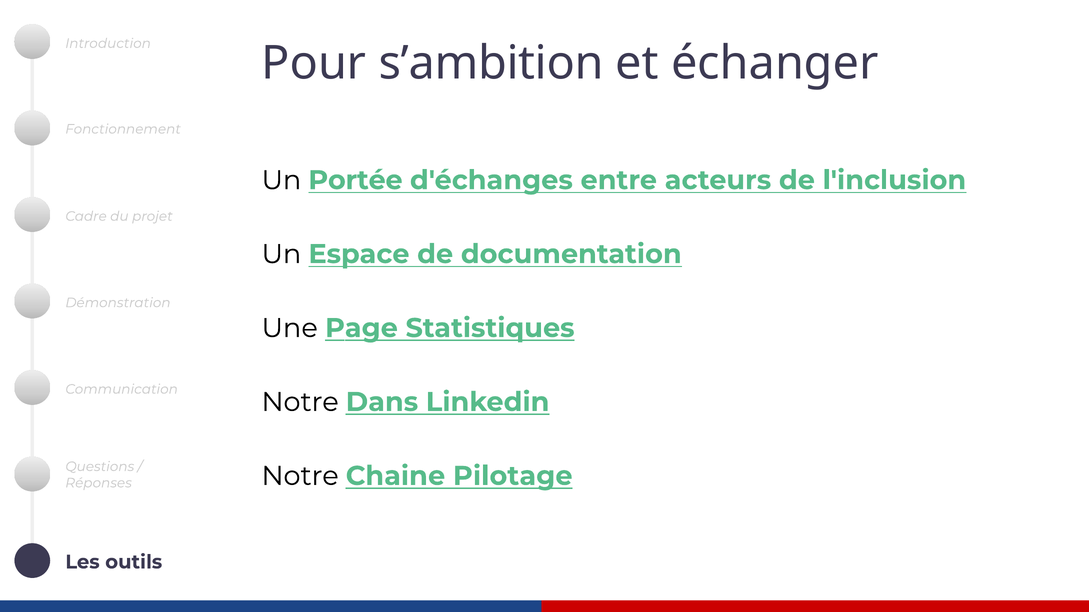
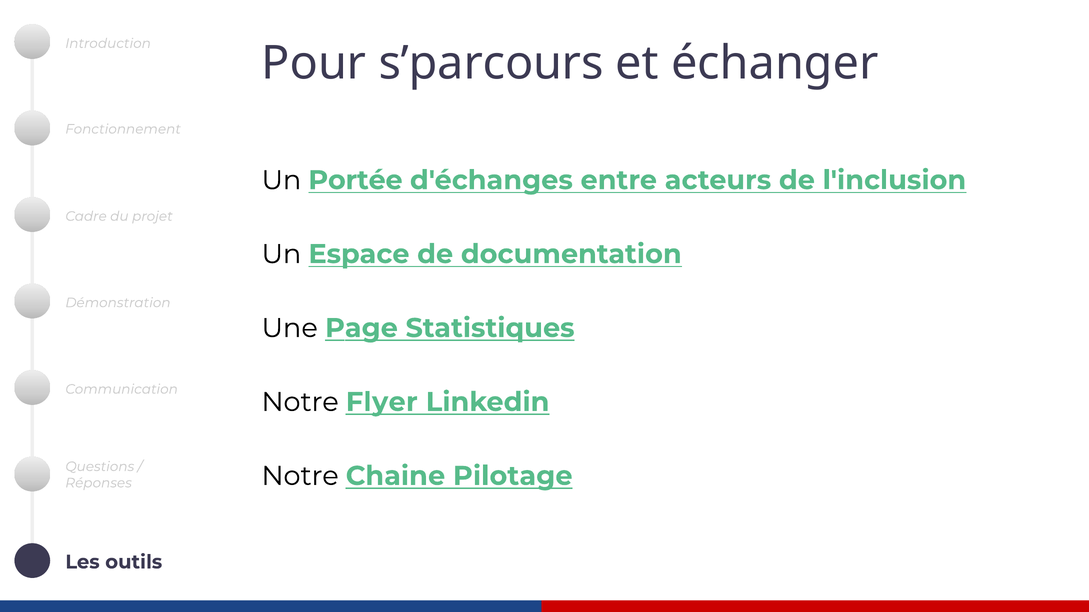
s’ambition: s’ambition -> s’parcours (491, 63)
Dans: Dans -> Flyer (382, 402)
